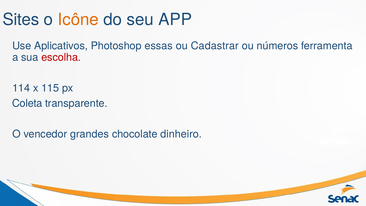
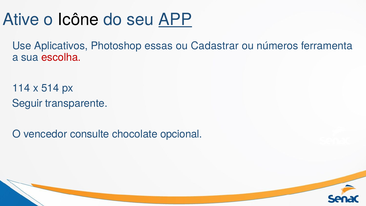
Sites: Sites -> Ative (21, 20)
Icône colour: orange -> black (78, 20)
APP underline: none -> present (175, 20)
115: 115 -> 514 (50, 88)
Coleta: Coleta -> Seguir (27, 103)
grandes: grandes -> consulte (90, 134)
dinheiro: dinheiro -> opcional (181, 134)
